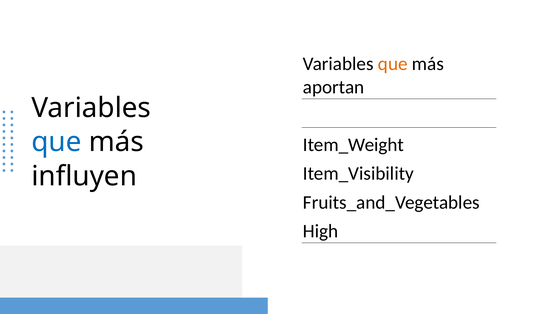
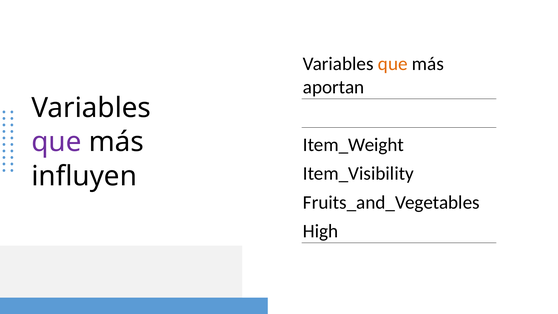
que colour: blue -> purple (56, 142)
